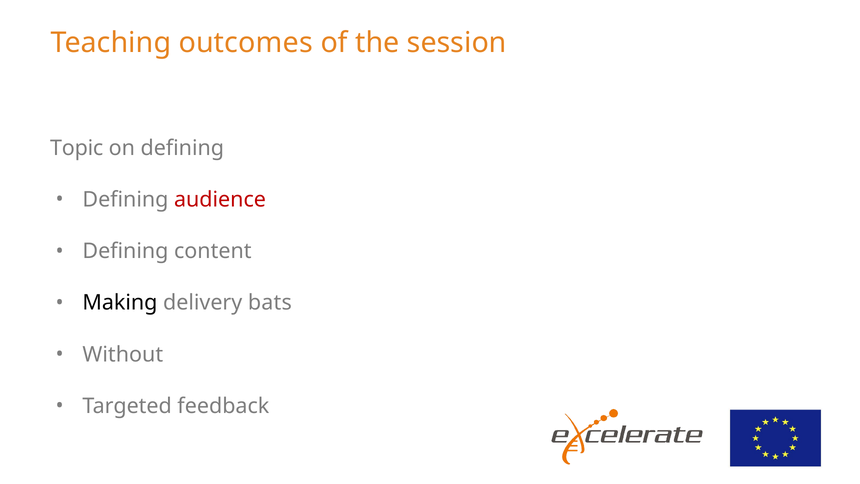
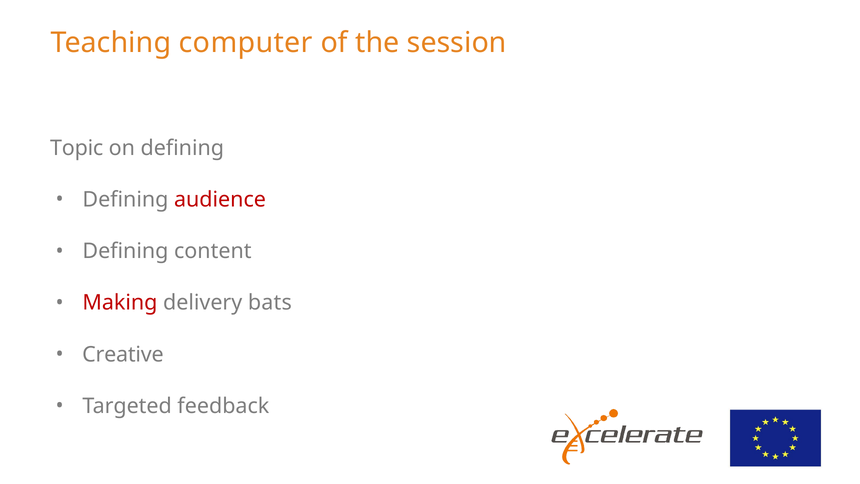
outcomes: outcomes -> computer (246, 43)
Making colour: black -> red (120, 303)
Without: Without -> Creative (123, 354)
